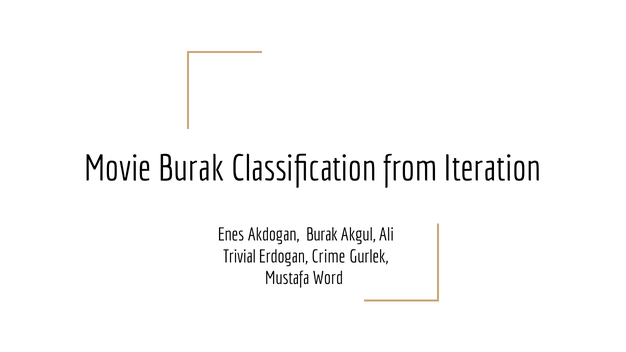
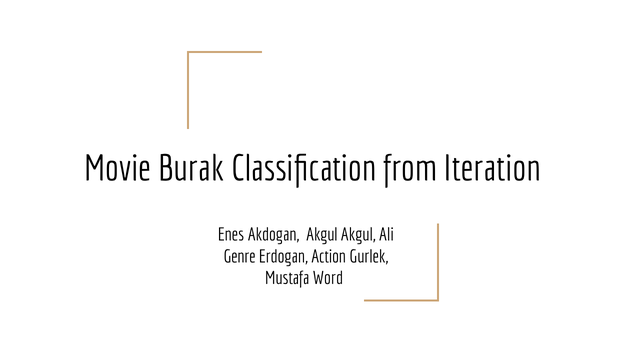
Akdogan Burak: Burak -> Akgul (322, 235)
Trivial: Trivial -> Genre (239, 257)
Crime: Crime -> Action (329, 257)
